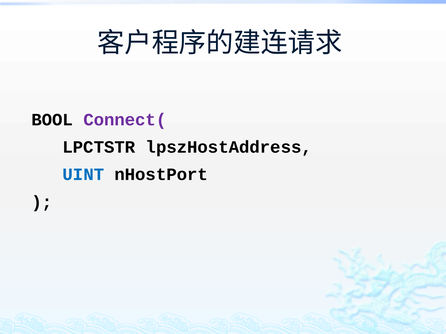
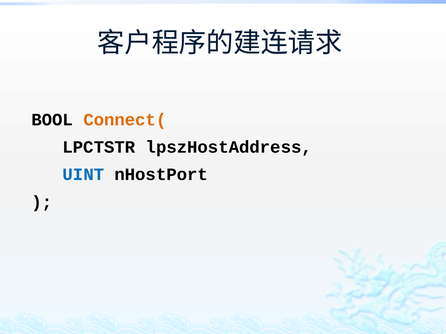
Connect( colour: purple -> orange (125, 120)
